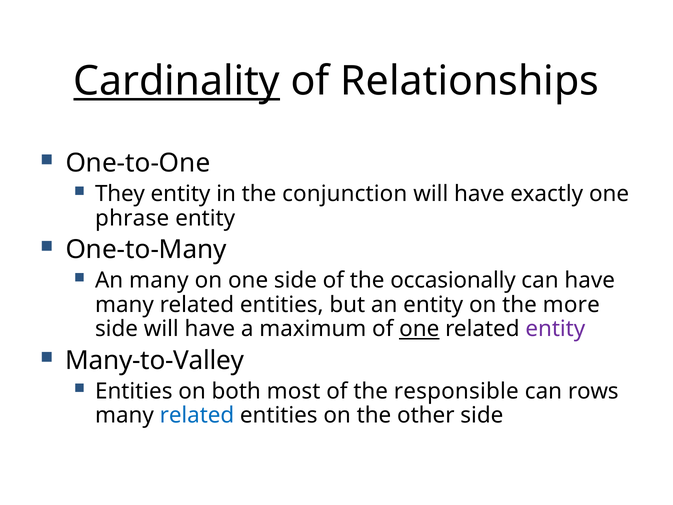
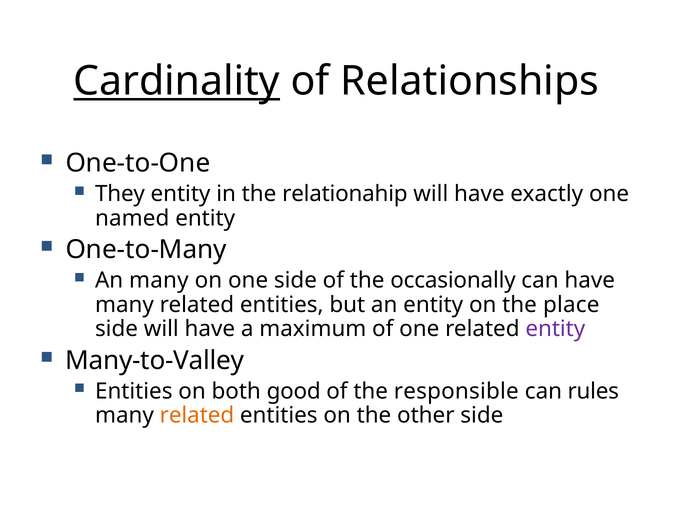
conjunction: conjunction -> relationahip (345, 194)
phrase: phrase -> named (132, 218)
more: more -> place (571, 305)
one underline: present -> none (419, 329)
most: most -> good (294, 391)
rows: rows -> rules (593, 391)
related colour: blue -> orange (197, 415)
